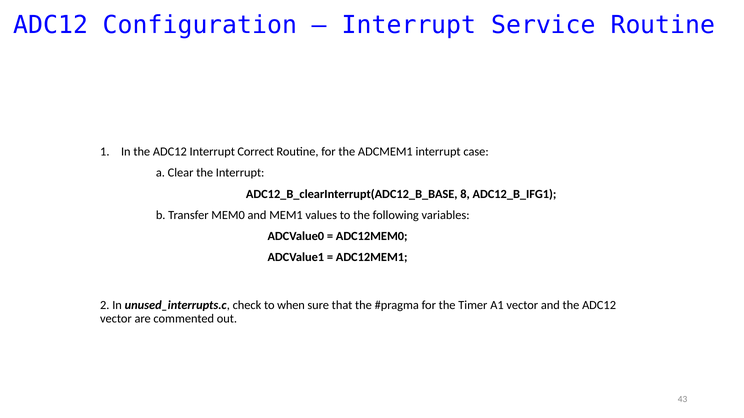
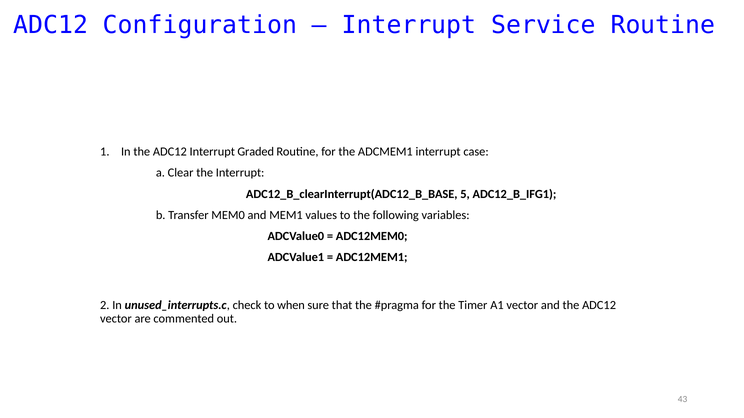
Correct: Correct -> Graded (256, 152)
8: 8 -> 5 (465, 194)
